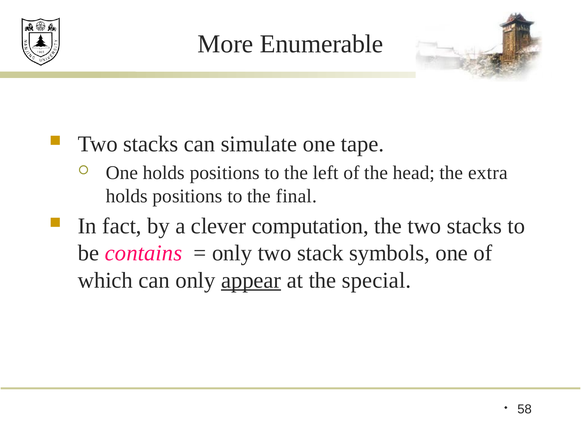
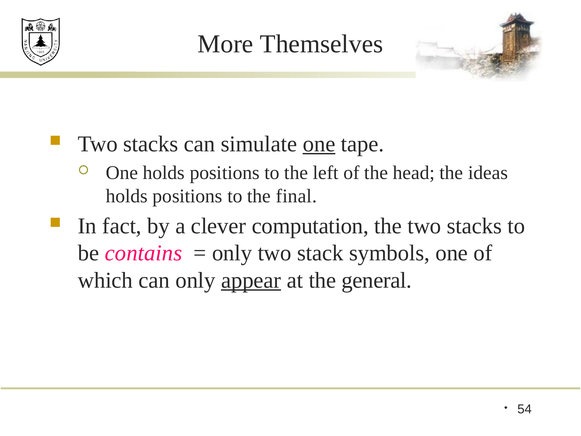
Enumerable: Enumerable -> Themselves (322, 44)
one underline: none -> present (319, 144)
extra: extra -> ideas (488, 173)
special: special -> general (377, 280)
58: 58 -> 54 (525, 409)
